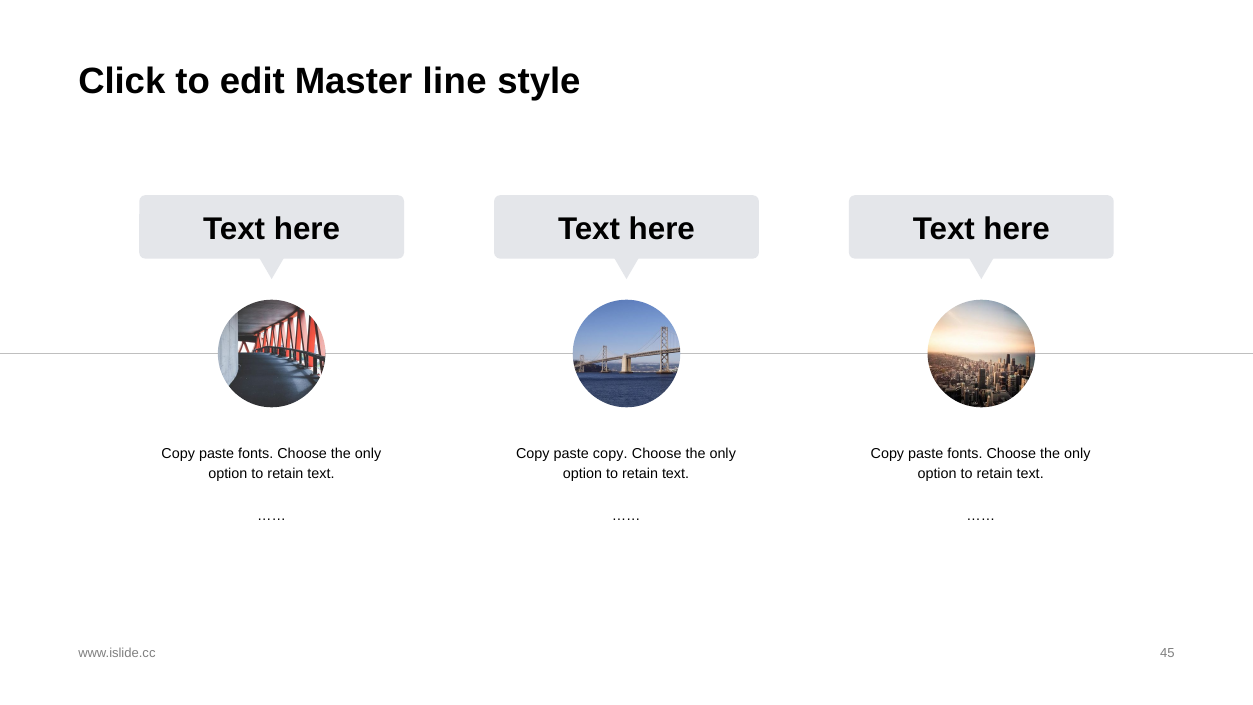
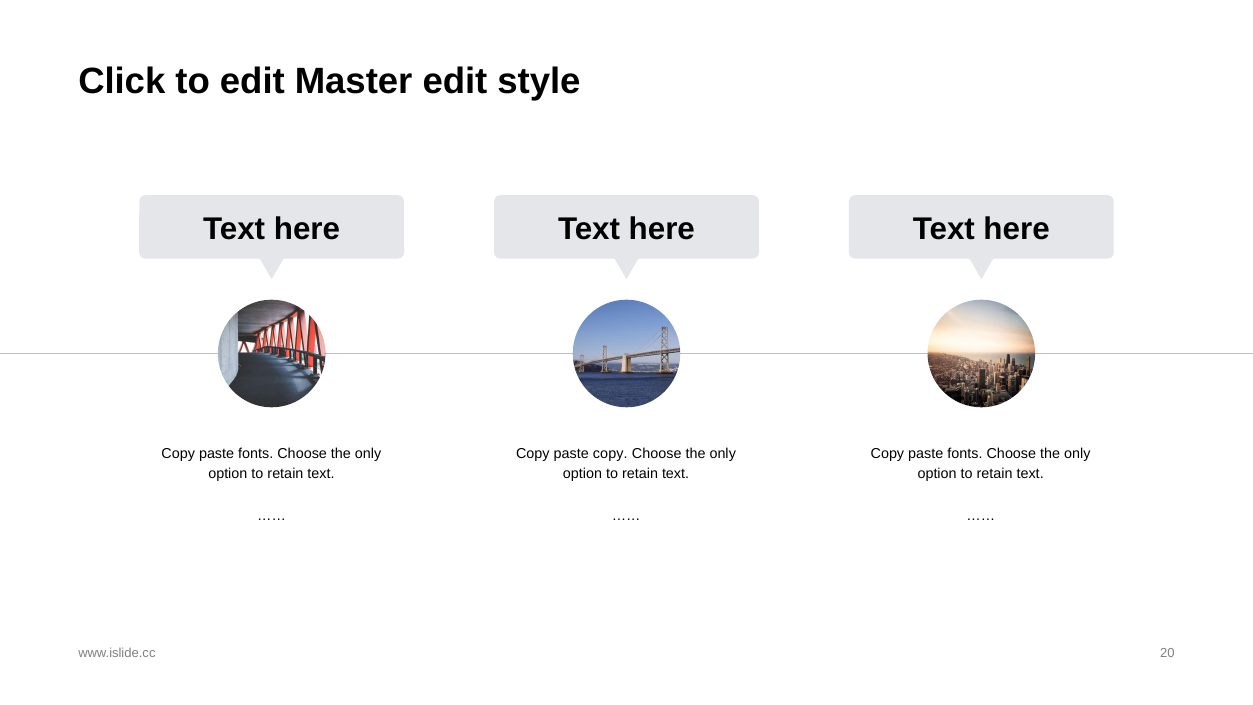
Master line: line -> edit (455, 81)
45: 45 -> 20 (1167, 653)
